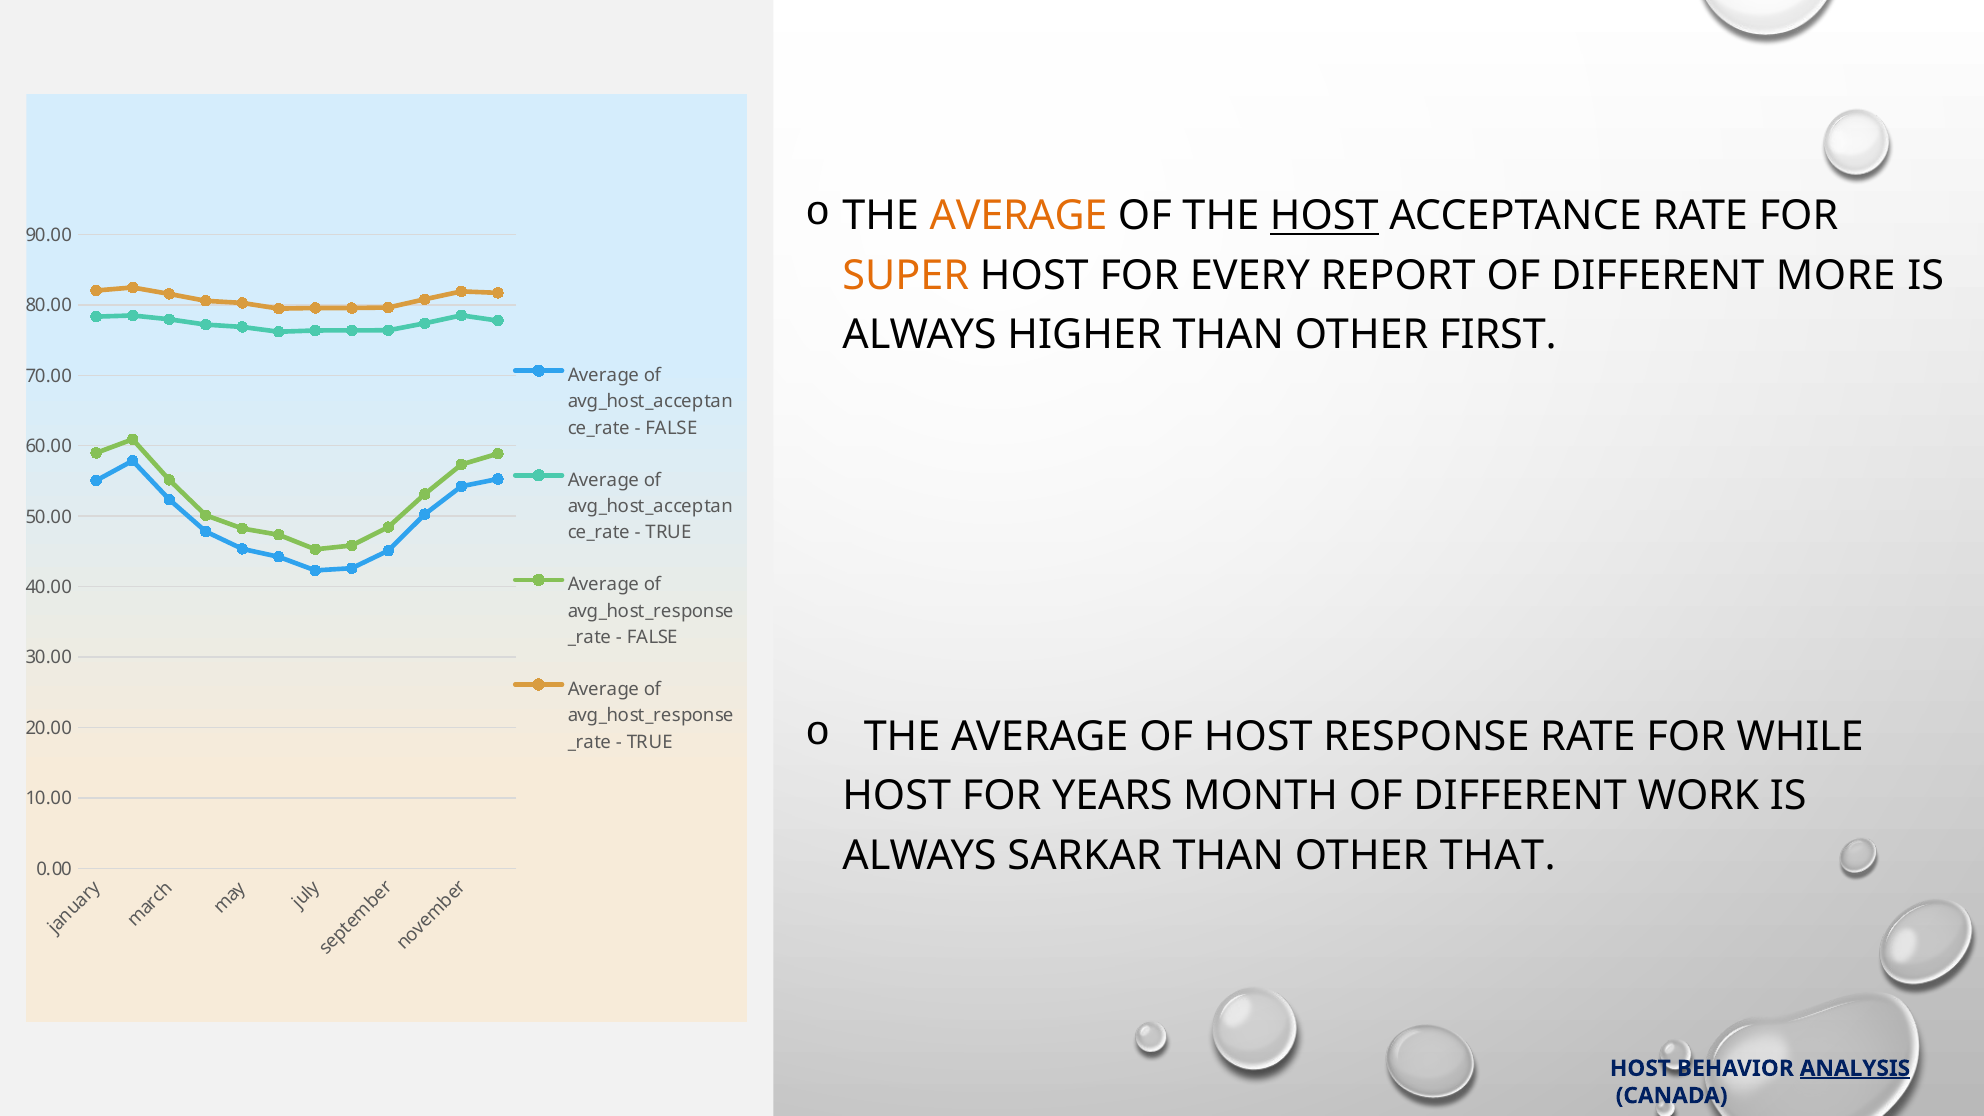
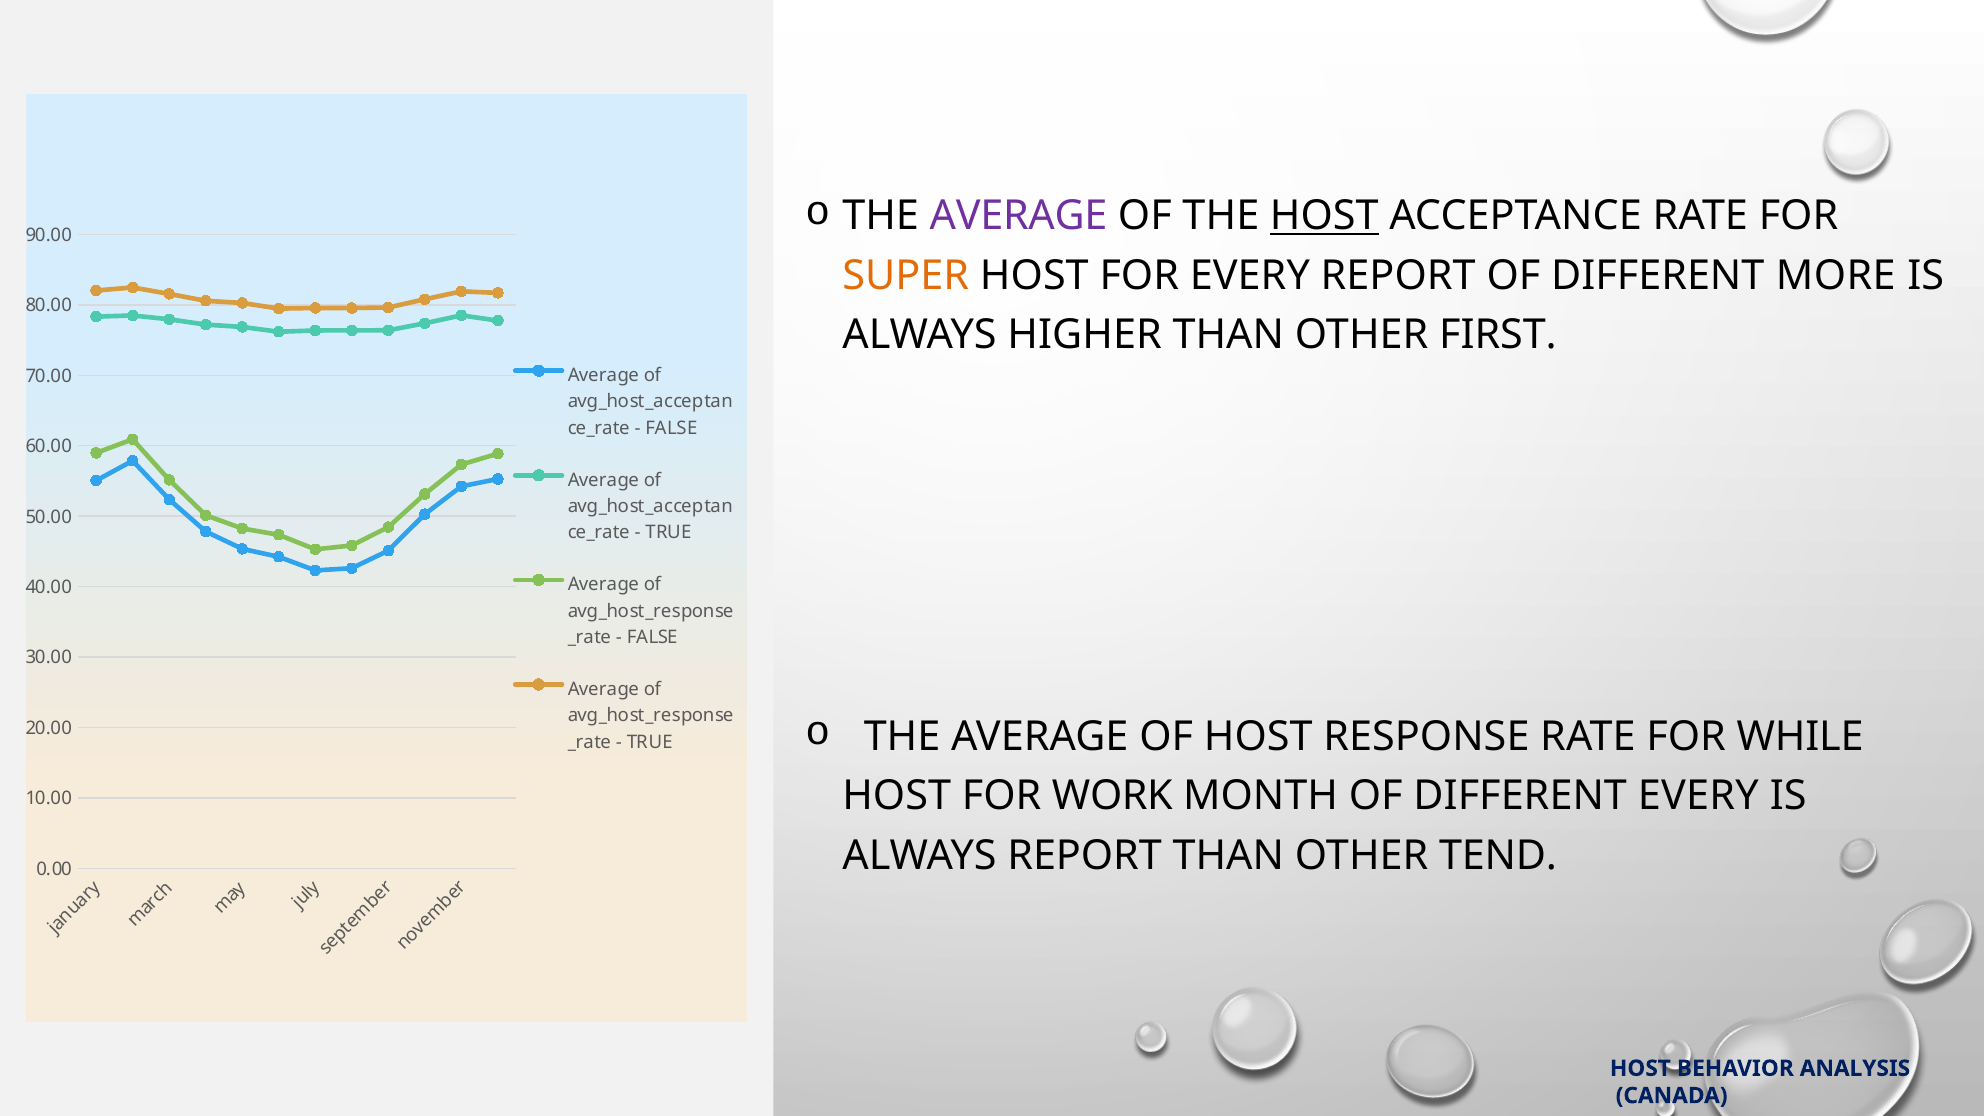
AVERAGE colour: orange -> purple (1019, 216)
YEARS: YEARS -> WORK (1112, 796)
DIFFERENT WORK: WORK -> EVERY (1698, 796)
ALWAYS SARKAR: SARKAR -> REPORT (1085, 856)
THAT: THAT -> TEND (1498, 856)
ANALYSIS underline: present -> none (1855, 1068)
